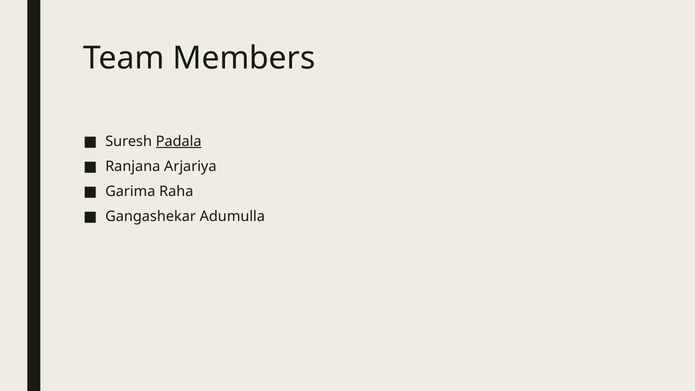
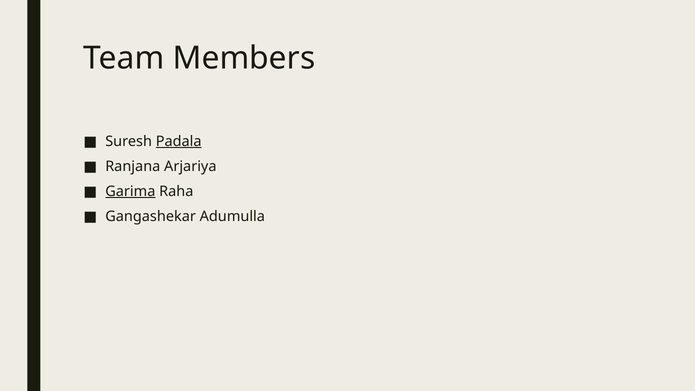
Garima underline: none -> present (130, 191)
